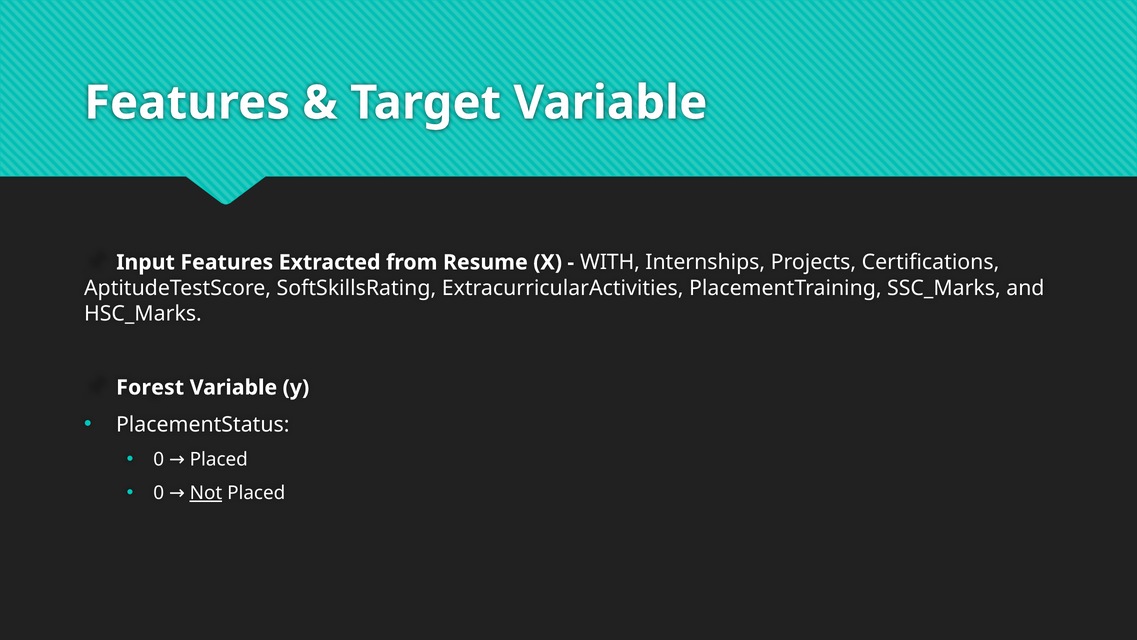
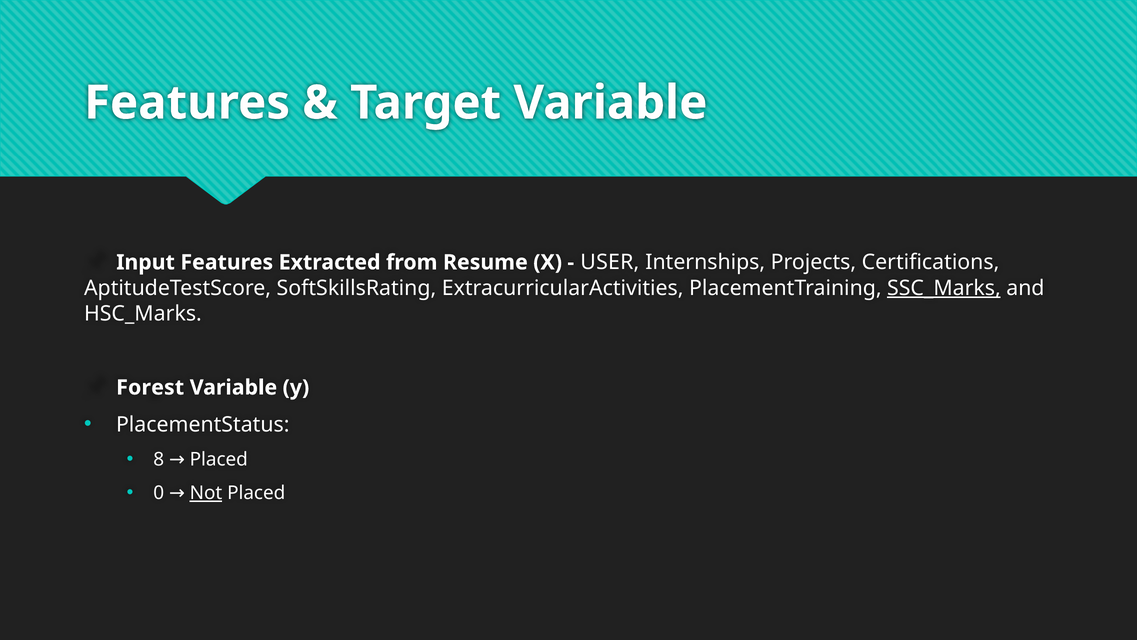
WITH: WITH -> USER (610, 262)
SSC_Marks underline: none -> present (944, 288)
0: 0 -> 8 (159, 459)
